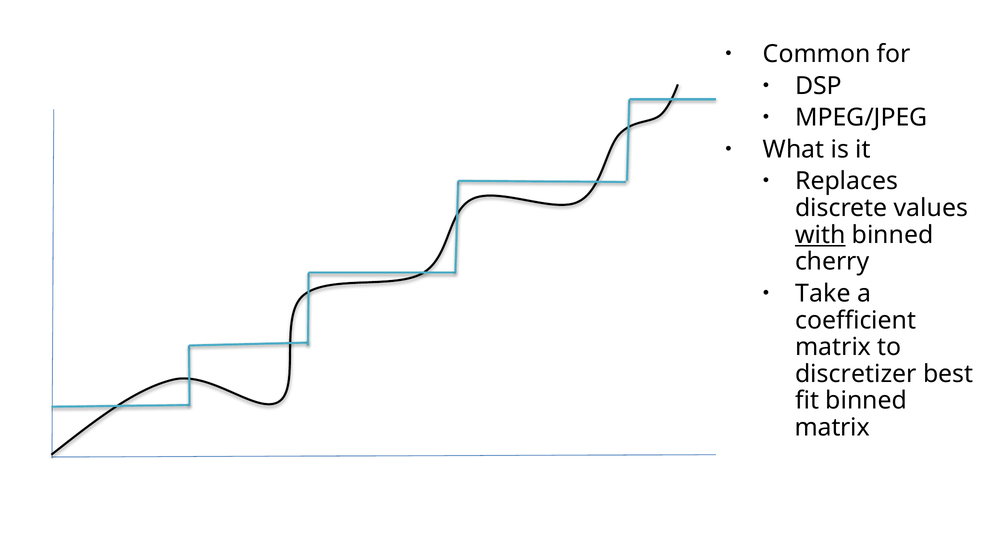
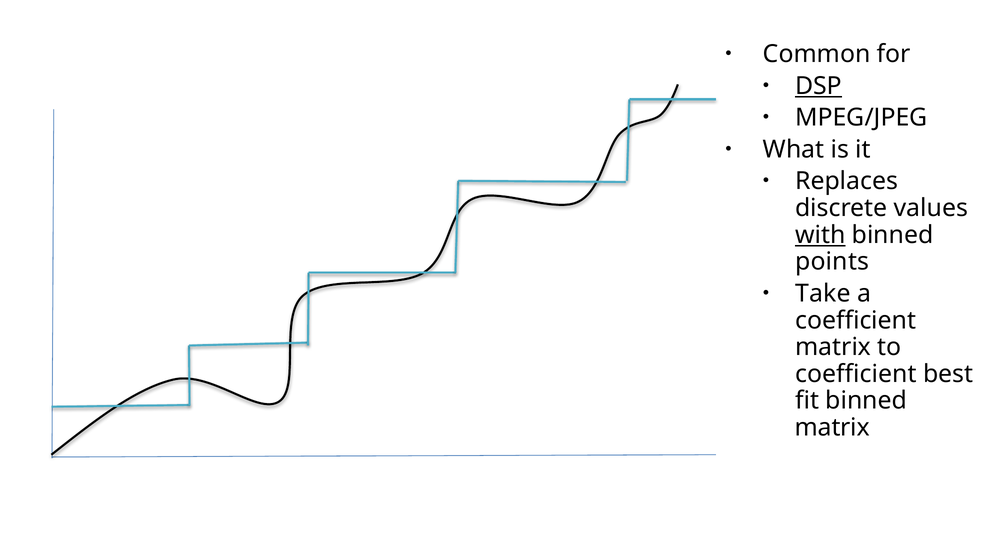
DSP underline: none -> present (819, 86)
cherry: cherry -> points (832, 262)
discretizer: discretizer -> coefficient (856, 374)
